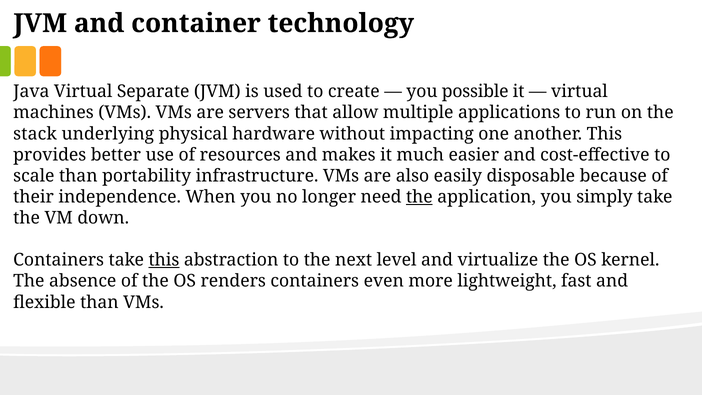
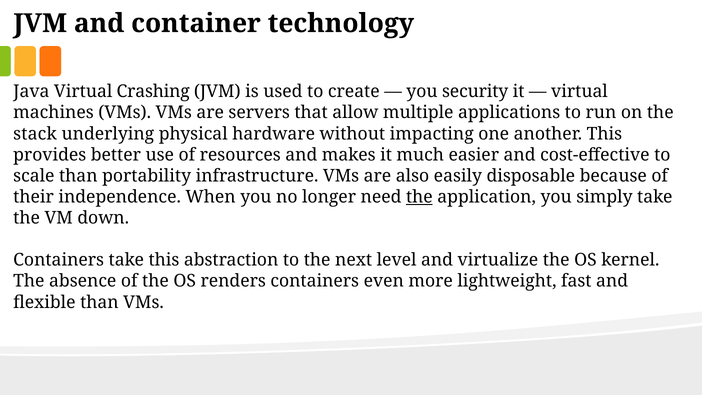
Separate: Separate -> Crashing (153, 92)
possible: possible -> security (475, 92)
this underline: present -> none (164, 260)
